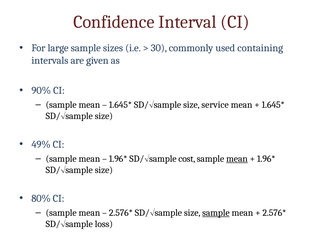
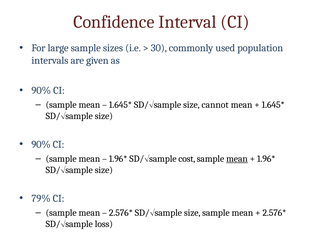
containing: containing -> population (260, 48)
service: service -> cannot (215, 105)
49%: 49% -> 90% (41, 145)
80%: 80% -> 79% (41, 199)
sample underline: present -> none (216, 213)
